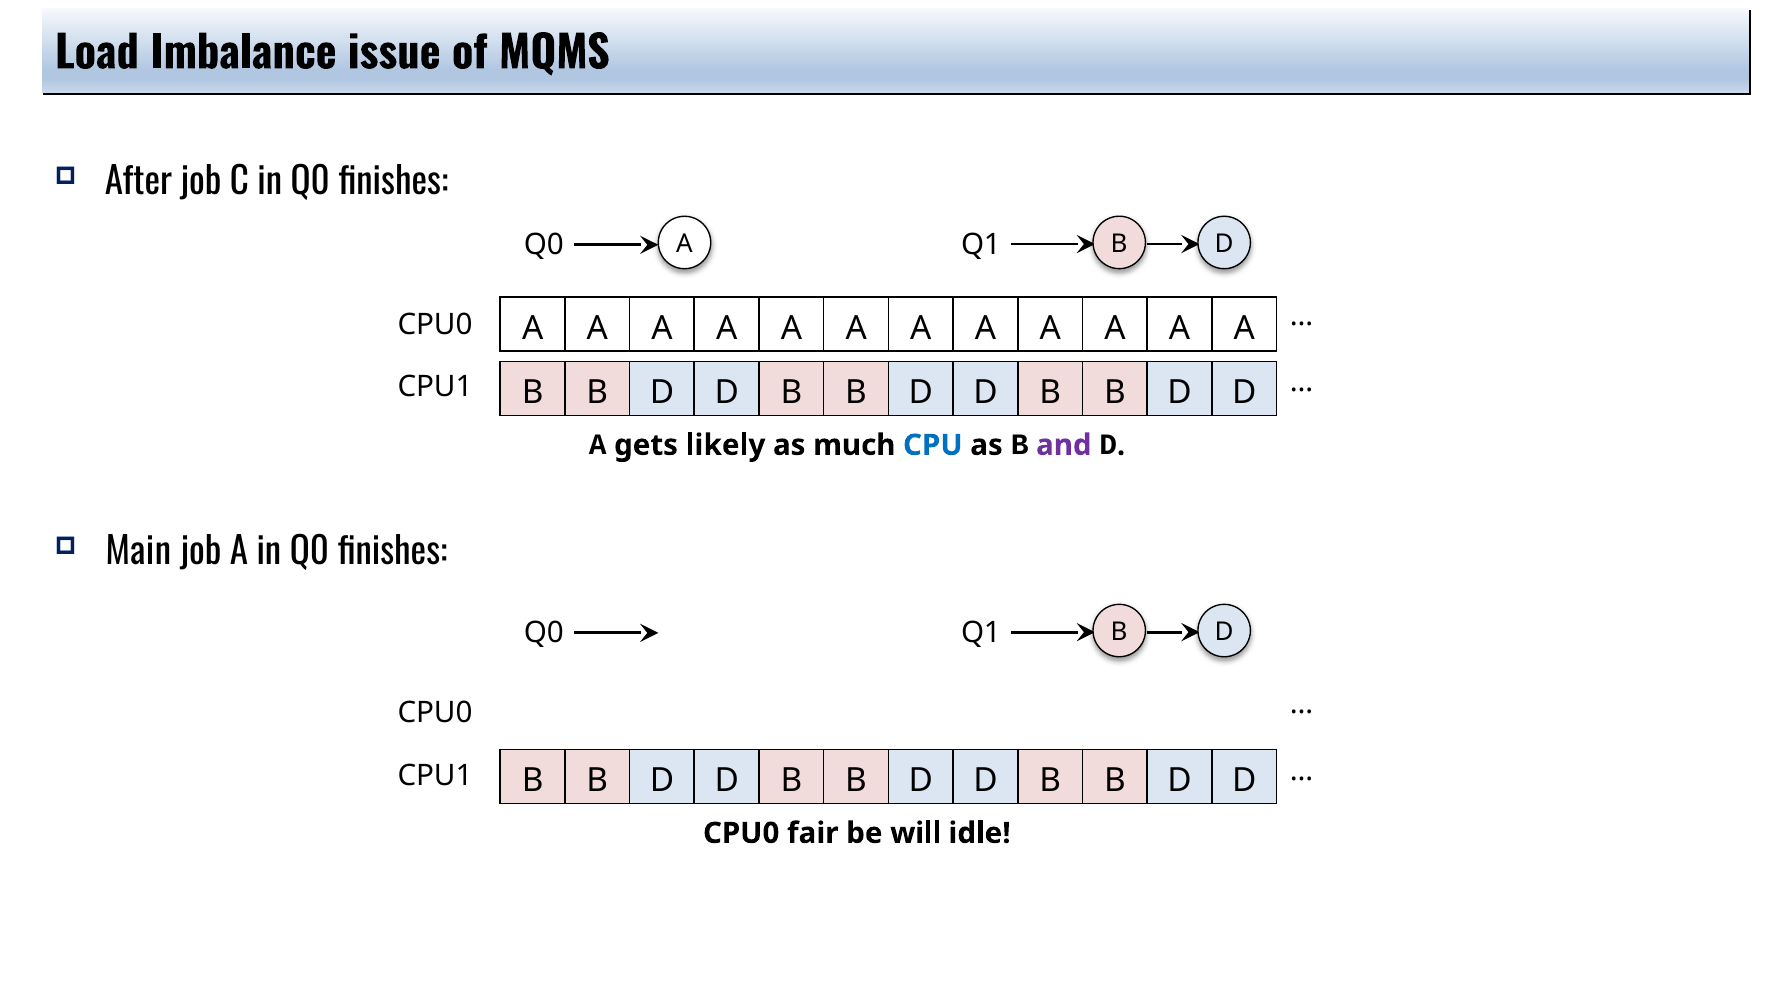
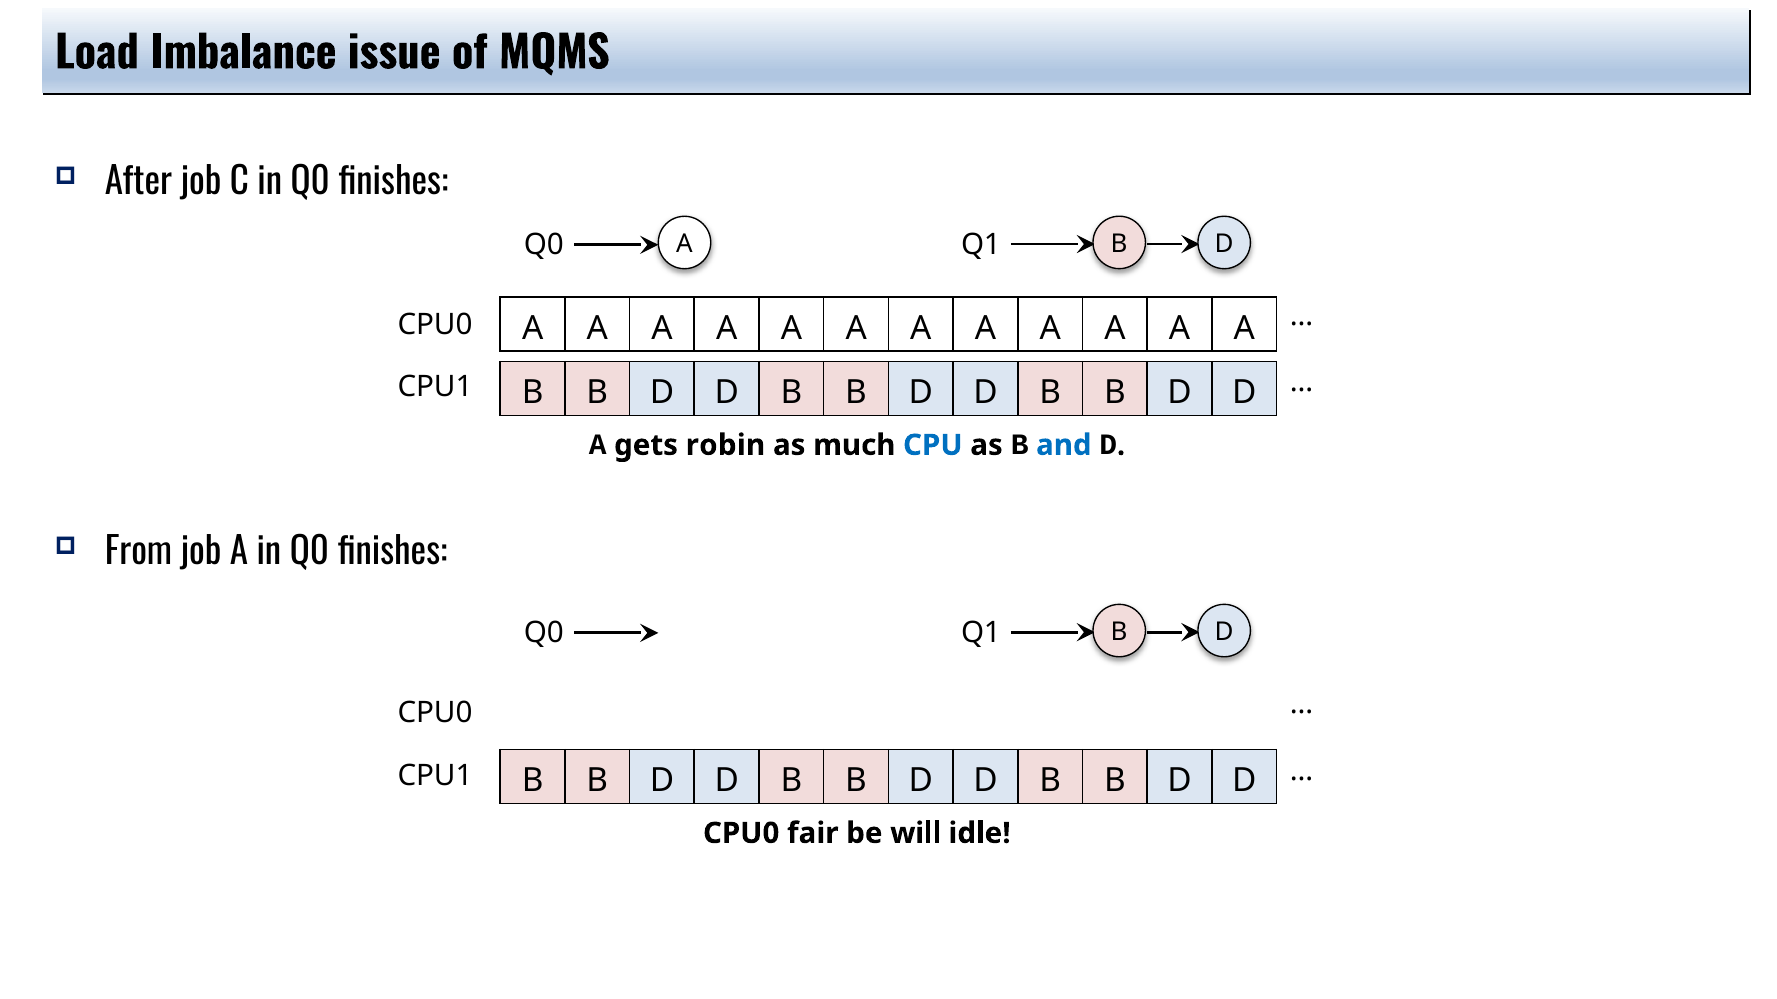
likely: likely -> robin (725, 445)
and colour: purple -> blue (1064, 445)
Main: Main -> From (139, 552)
